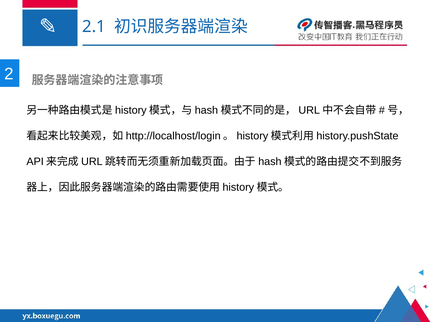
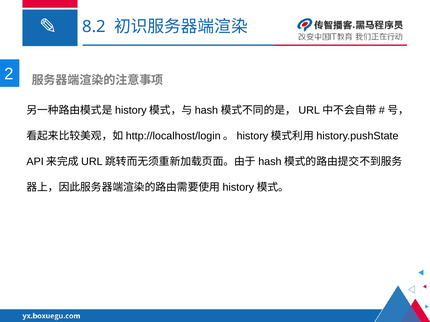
2.1: 2.1 -> 8.2 (94, 27)
